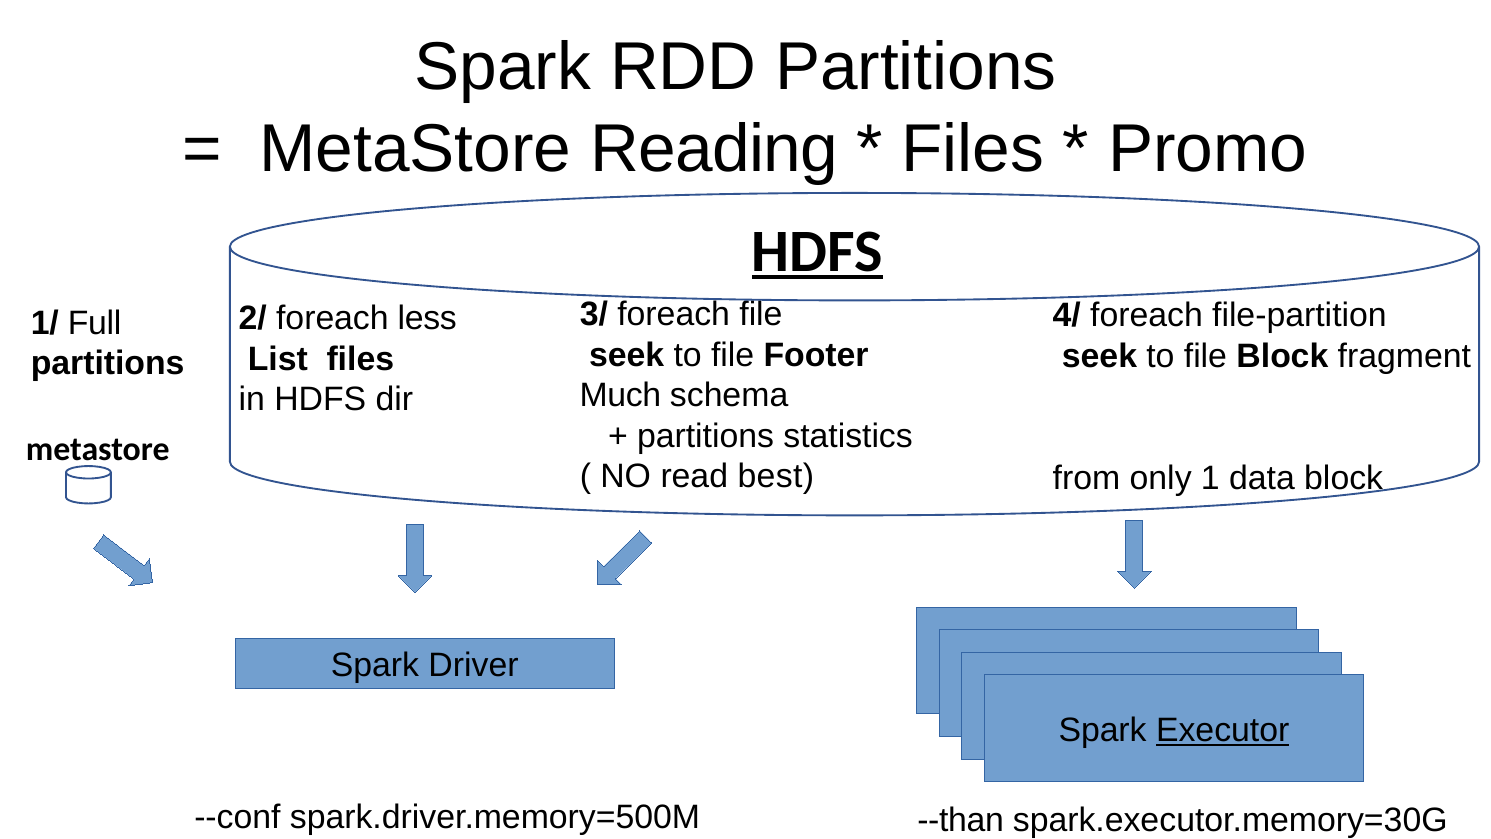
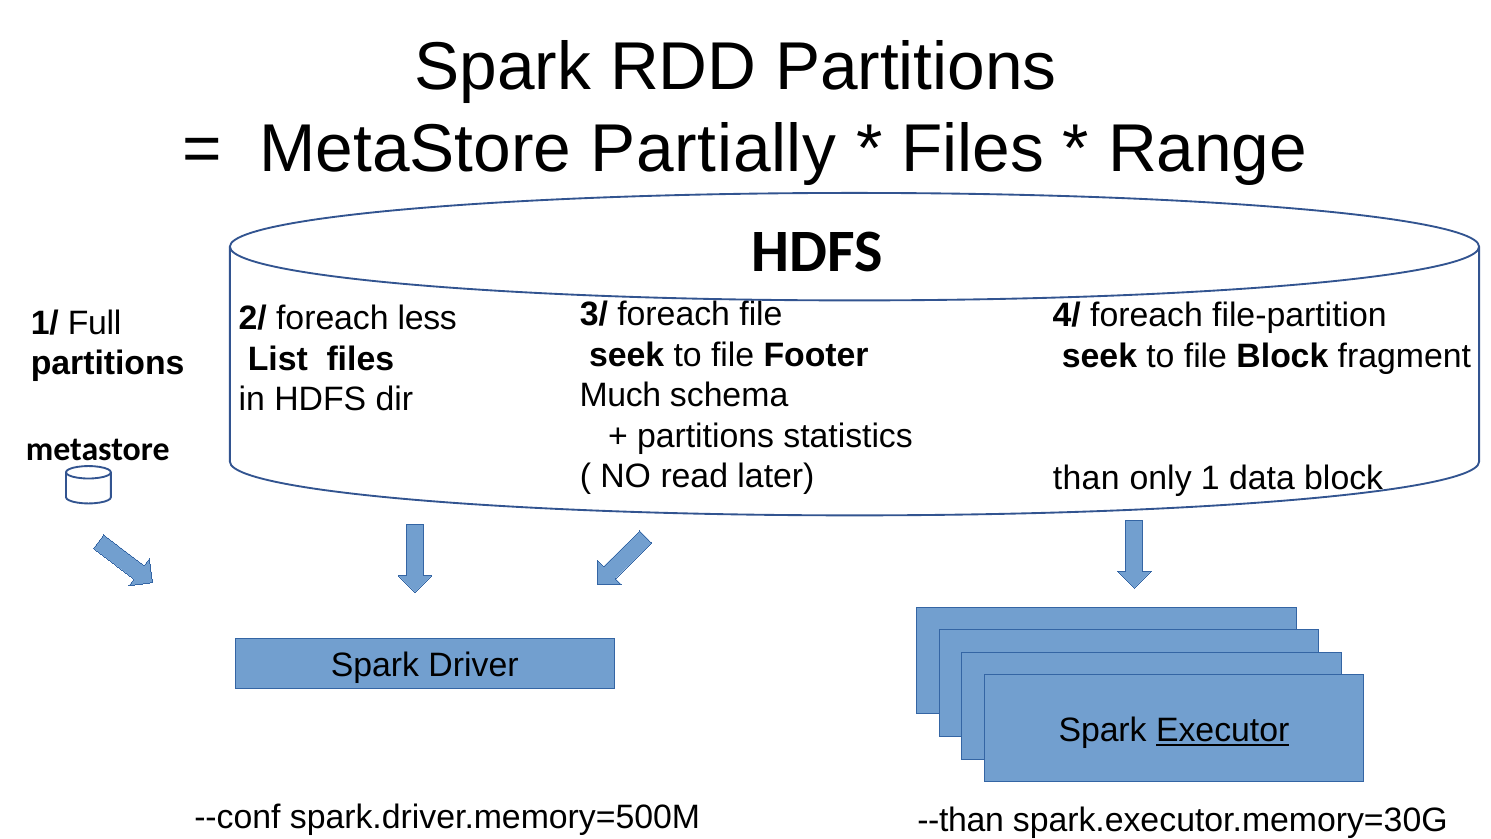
Reading: Reading -> Partially (714, 149)
Promo: Promo -> Range (1208, 149)
HDFS underline: present -> none (817, 251)
best: best -> later (776, 477)
from: from -> than (1086, 478)
